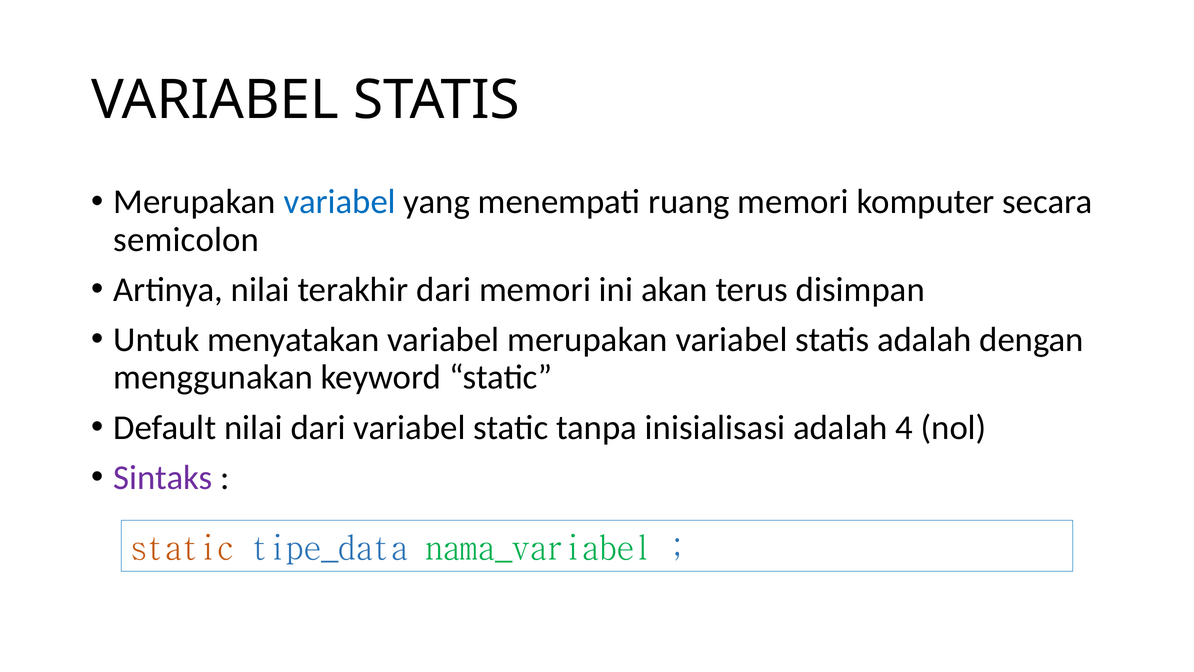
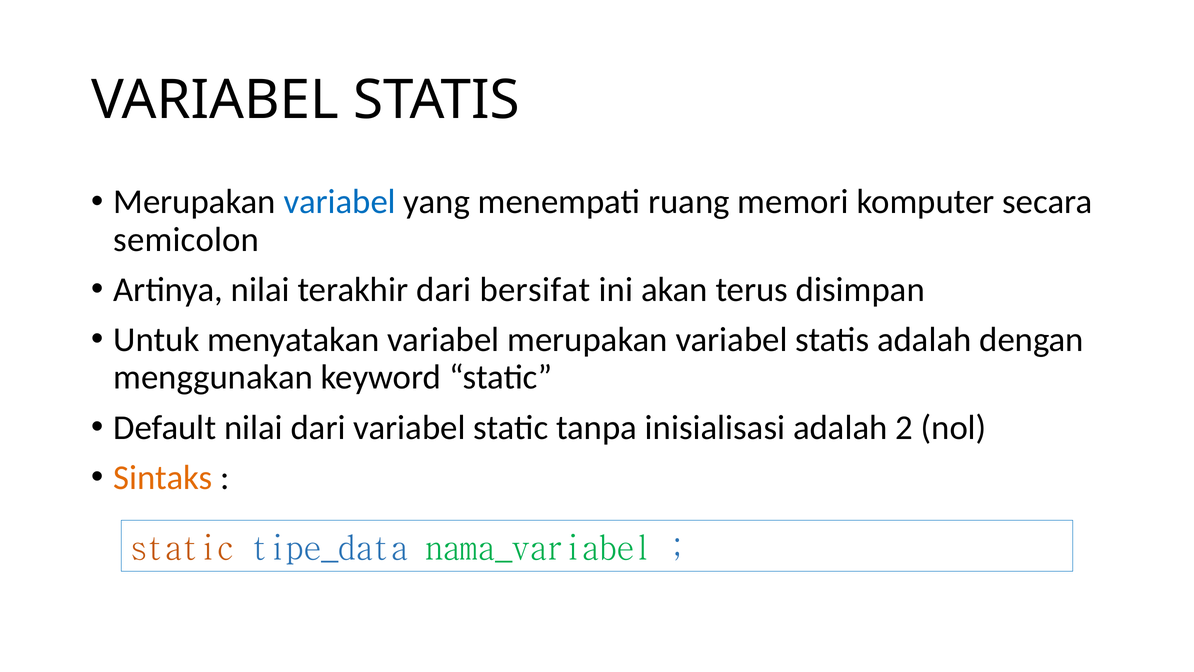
dari memori: memori -> bersifat (535, 290)
4: 4 -> 2 (904, 427)
Sintaks colour: purple -> orange (163, 477)
